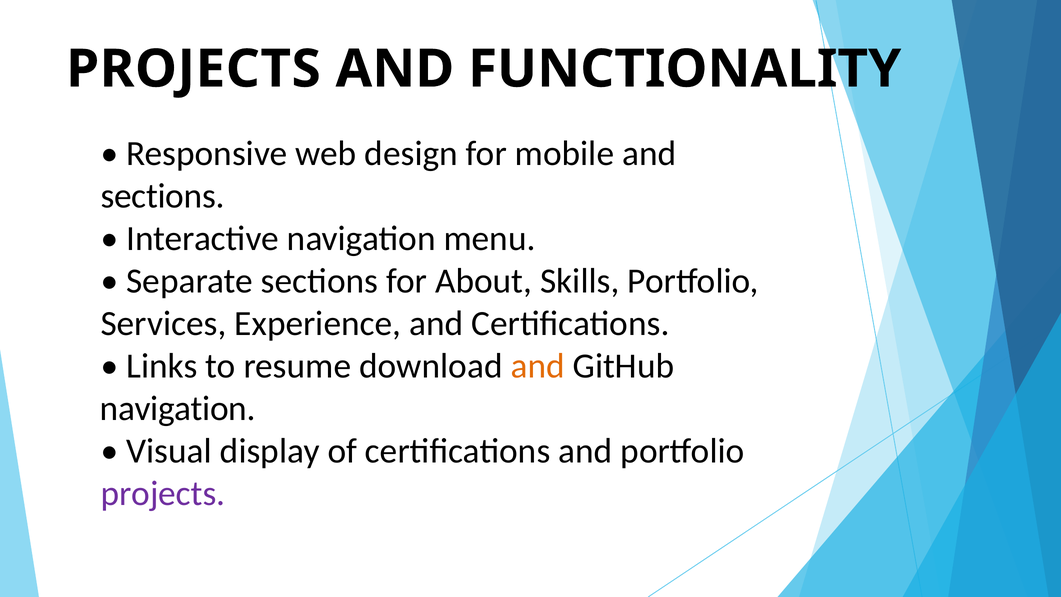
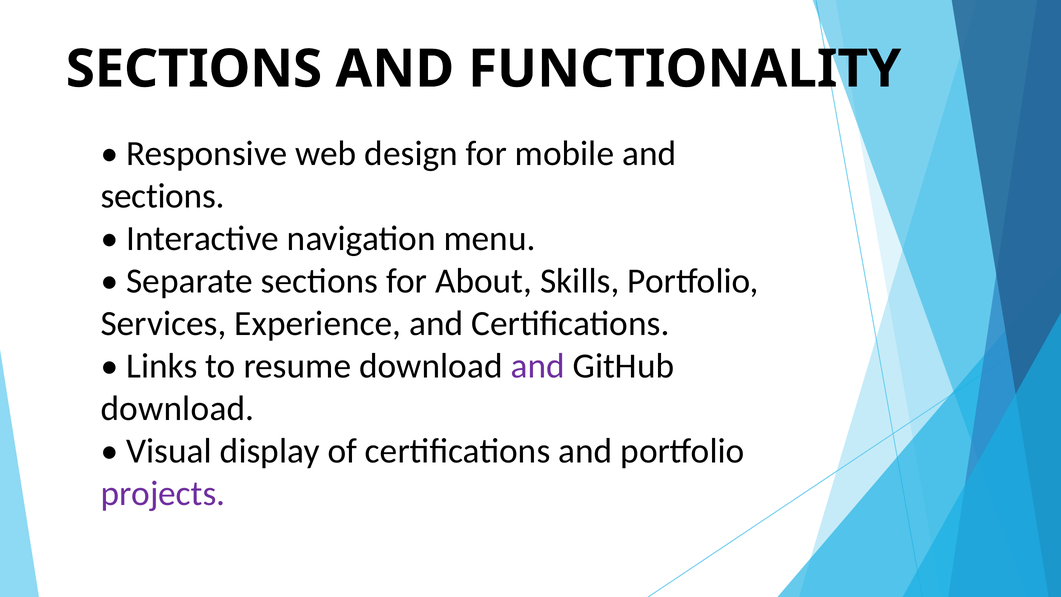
PROJECTS: PROJECTS -> SECTIONS (194, 69)
and colour: orange -> purple (538, 366)
navigation: navigation -> download (177, 408)
